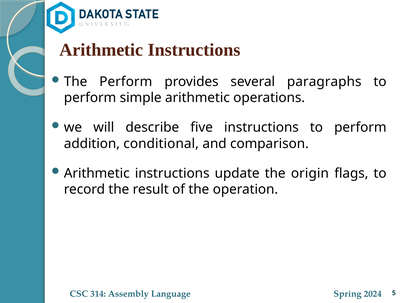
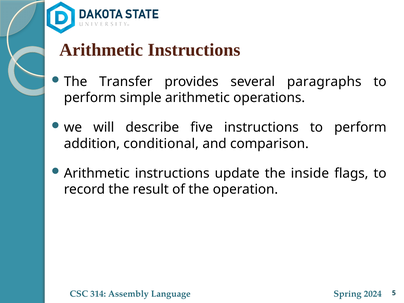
The Perform: Perform -> Transfer (126, 82)
origin: origin -> inside (310, 173)
